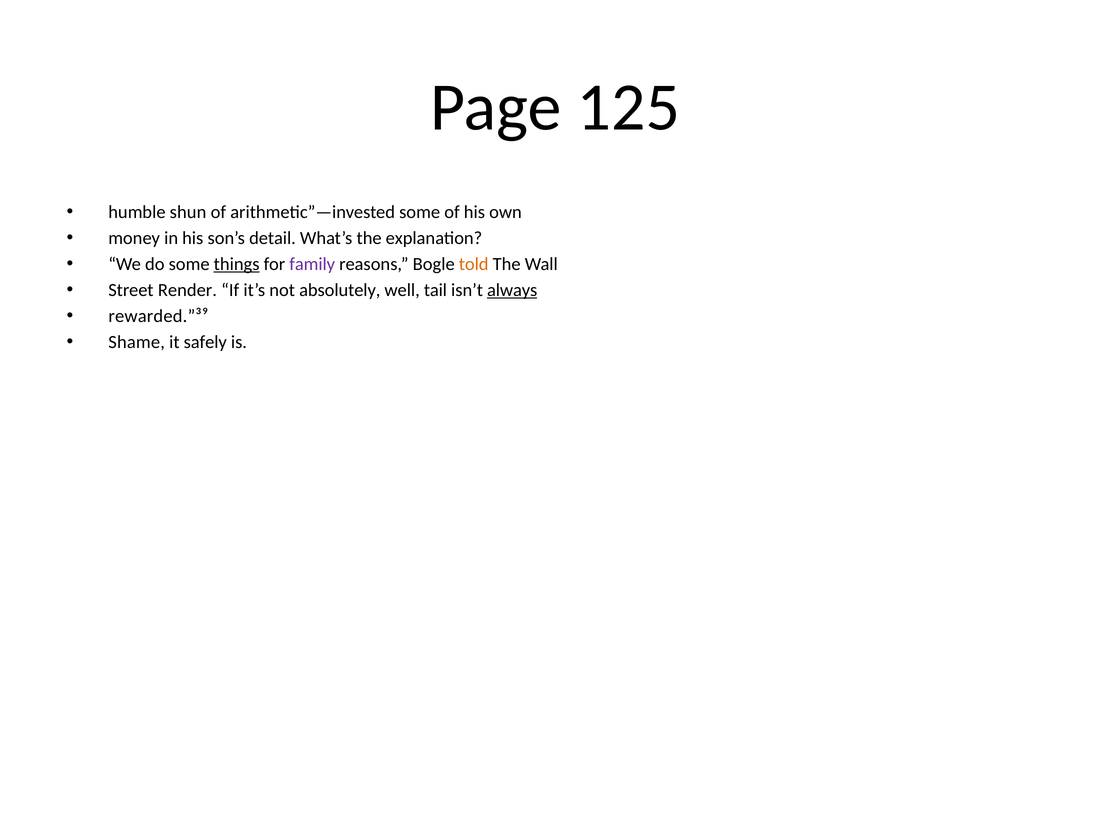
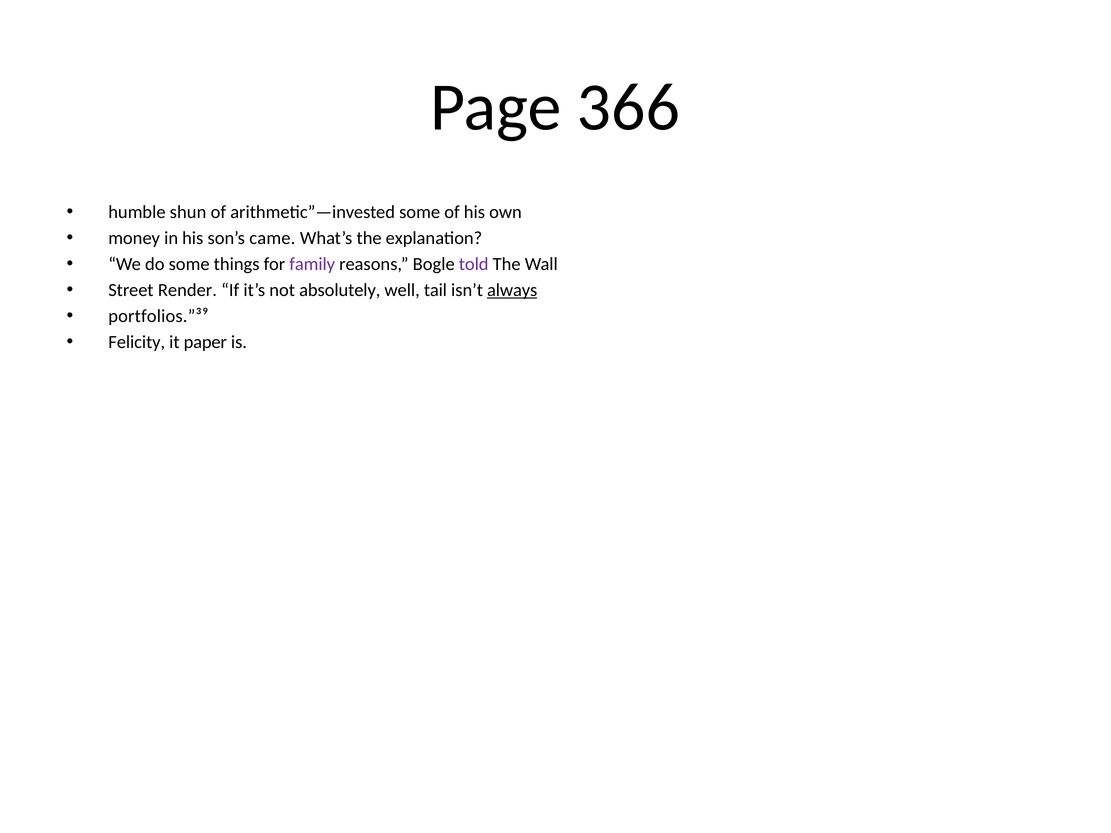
125: 125 -> 366 (629, 108)
detail: detail -> came (272, 238)
things underline: present -> none (237, 264)
told colour: orange -> purple (474, 264)
rewarded.”³⁹: rewarded.”³⁹ -> portfolios.”³⁹ (158, 316)
Shame: Shame -> Felicity (137, 342)
safely: safely -> paper (205, 342)
